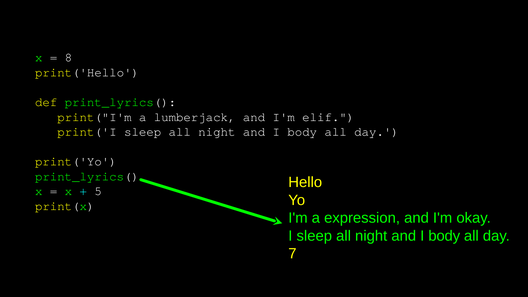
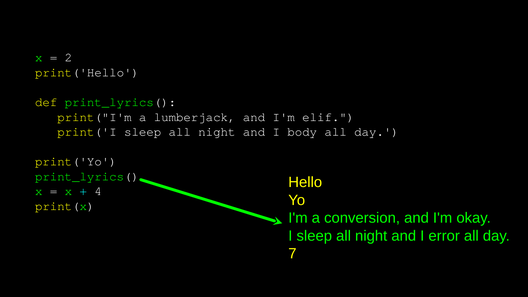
8: 8 -> 2 (68, 58)
5: 5 -> 4 (98, 191)
expression: expression -> conversion (362, 218)
body: body -> error (444, 236)
